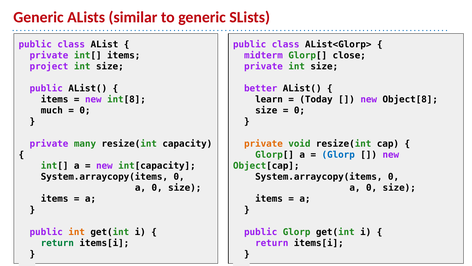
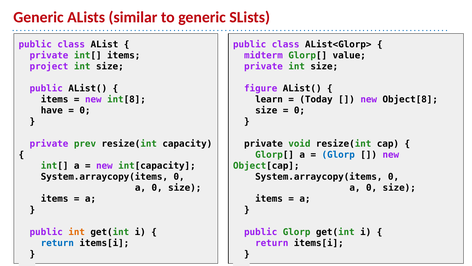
close: close -> value (349, 55)
better: better -> figure (261, 88)
much: much -> have (52, 110)
many: many -> prev (85, 143)
private colour: orange -> black (263, 143)
return colour: green -> blue (57, 243)
